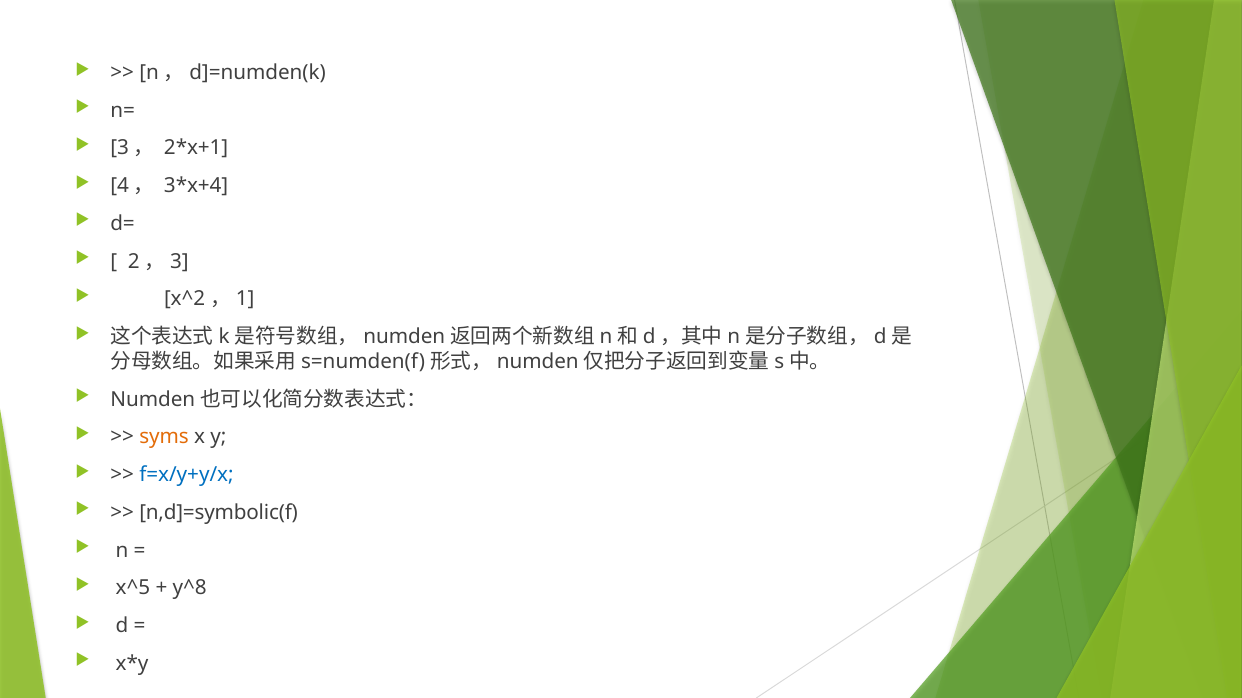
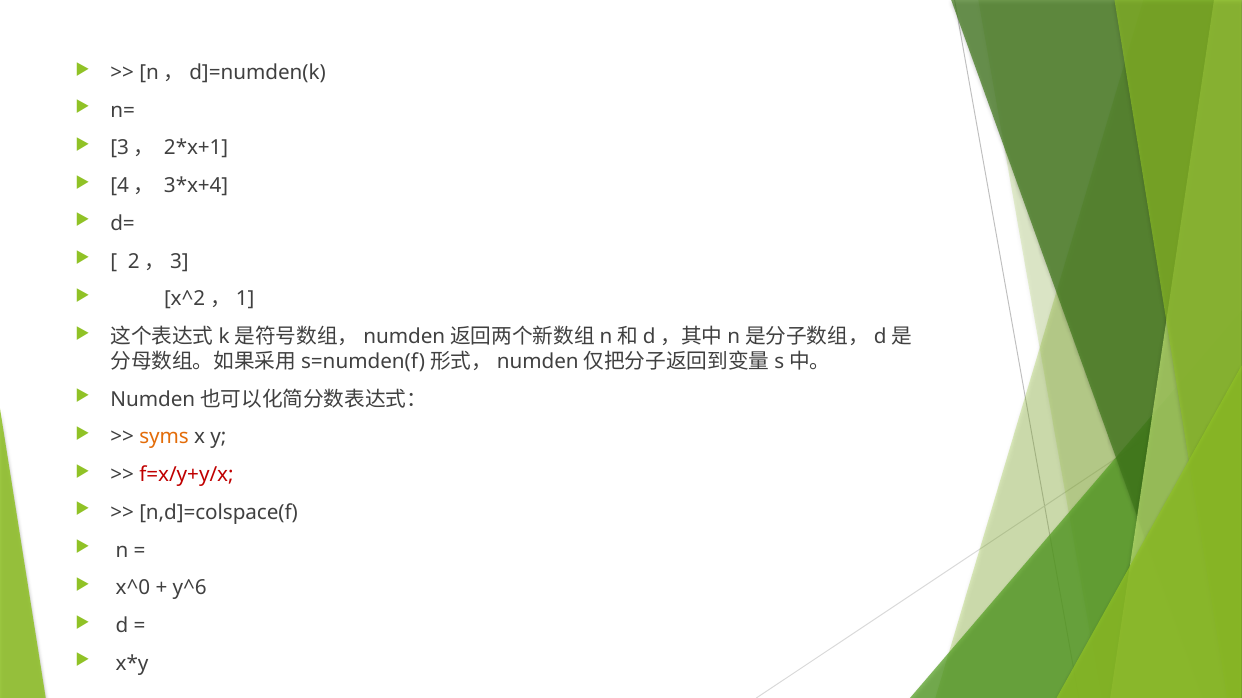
f=x/y+y/x colour: blue -> red (186, 475)
n,d]=symbolic(f: n,d]=symbolic(f -> n,d]=colspace(f (219, 513)
x^5: x^5 -> x^0 (133, 589)
y^8: y^8 -> y^6 (190, 589)
